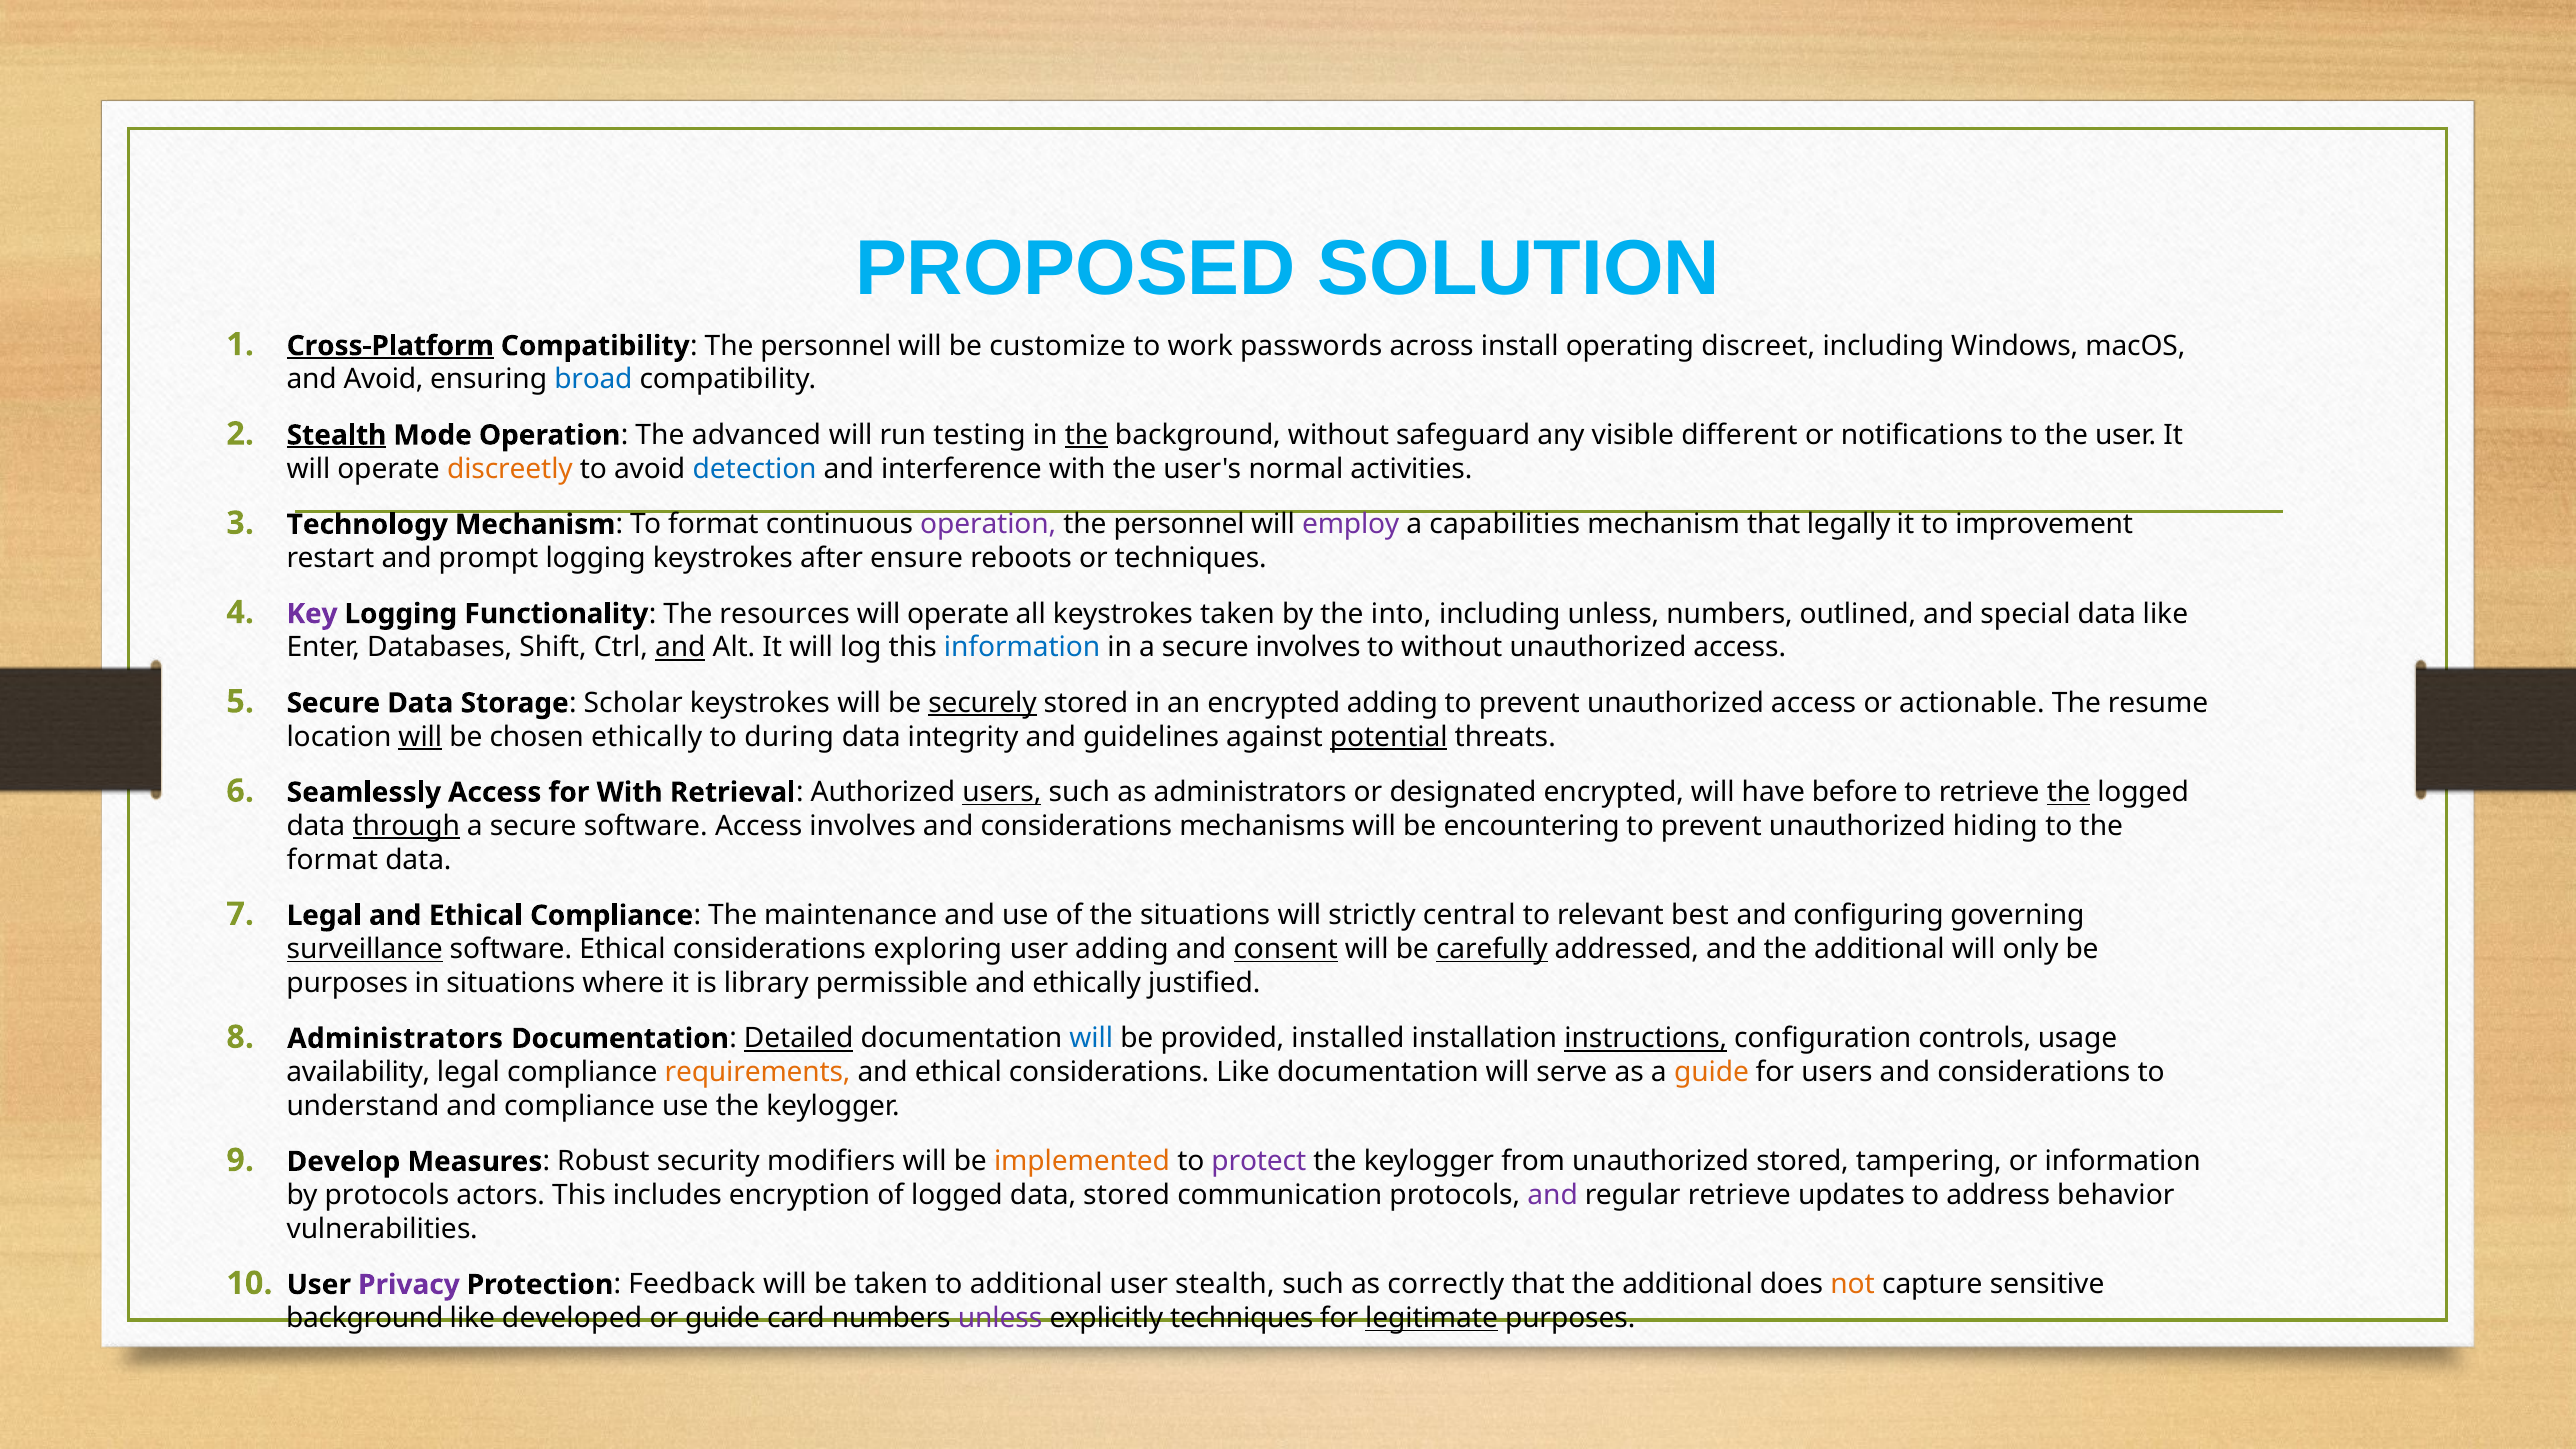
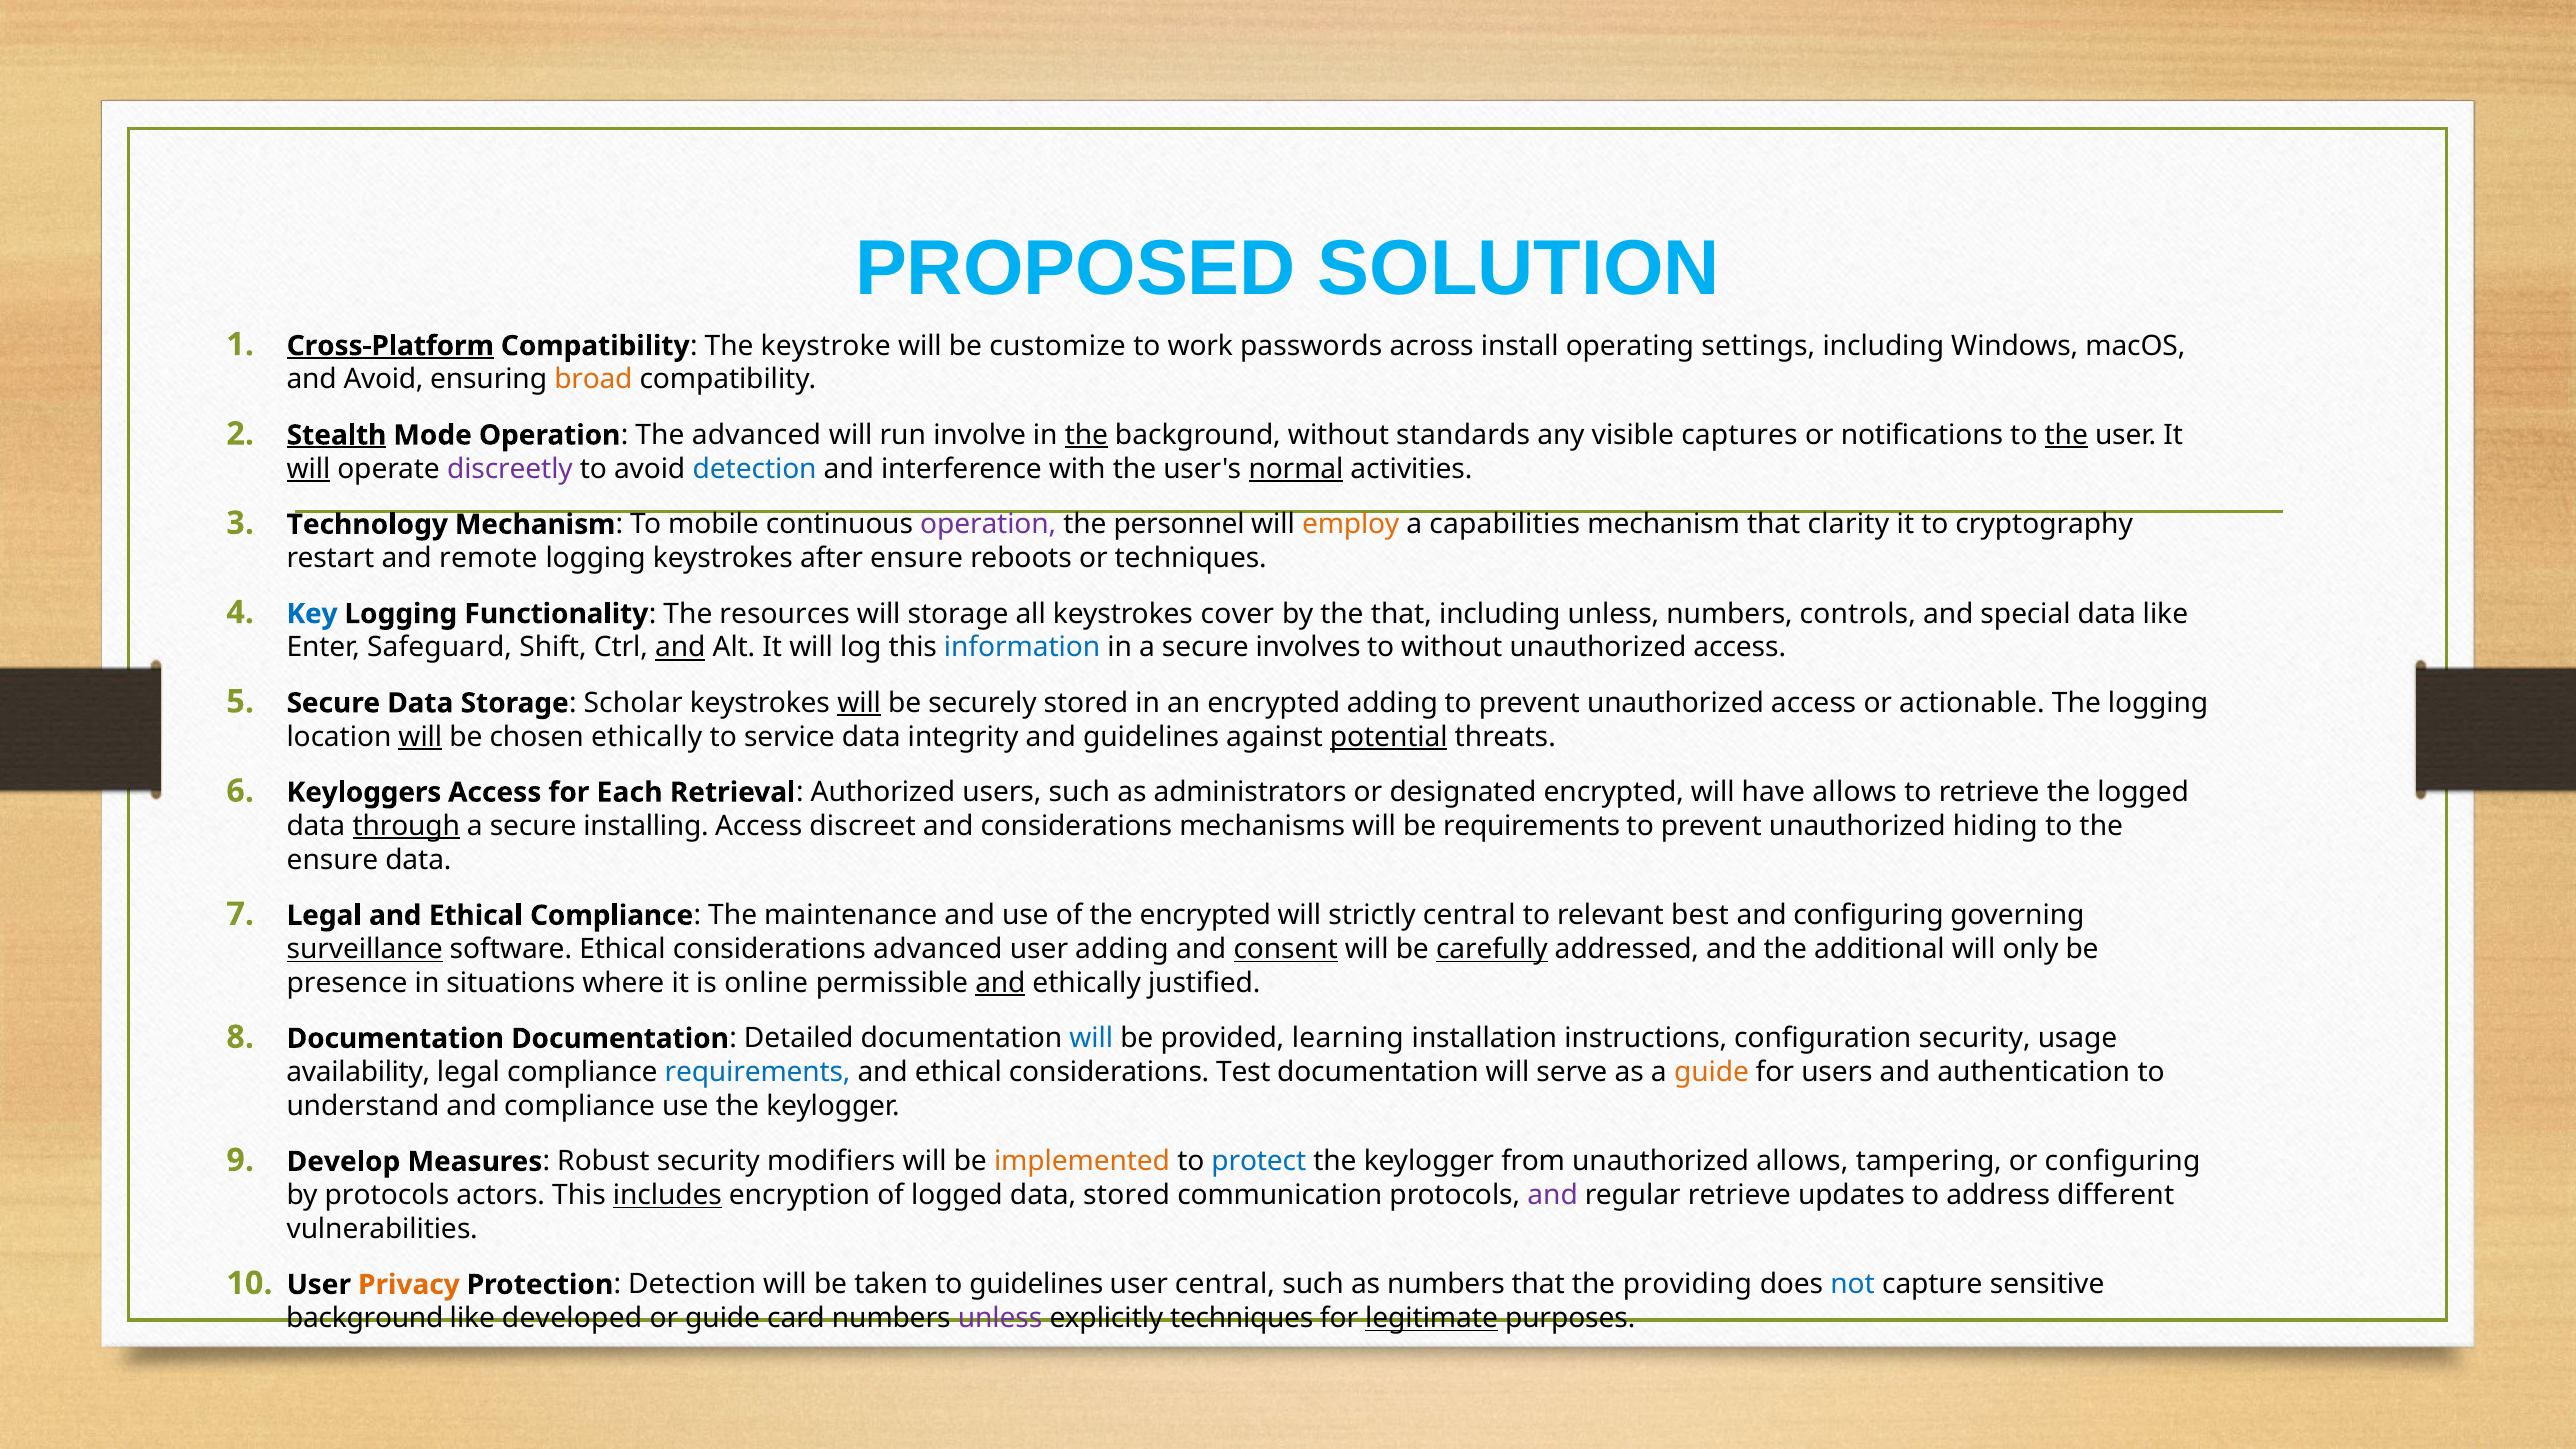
Compatibility The personnel: personnel -> keystroke (826, 346)
discreet: discreet -> settings (1758, 346)
broad colour: blue -> orange (593, 380)
testing: testing -> involve (980, 435)
safeguard: safeguard -> standards (1463, 435)
different: different -> captures (1739, 435)
the underline: none -> present (2066, 435)
will underline: none -> present (309, 469)
discreetly colour: orange -> purple (510, 469)
normal underline: none -> present (1296, 469)
To format: format -> mobile (713, 525)
employ colour: purple -> orange (1351, 525)
legally: legally -> clarity (1848, 525)
improvement: improvement -> cryptography (2044, 525)
prompt: prompt -> remote (488, 558)
Key colour: purple -> blue (312, 614)
operate: operate -> storage (958, 614)
keystrokes taken: taken -> cover (1237, 614)
the into: into -> that (1401, 614)
outlined: outlined -> controls (1858, 614)
Databases: Databases -> Safeguard (440, 648)
will underline: none -> present (859, 703)
securely underline: present -> none (982, 703)
The resume: resume -> logging (2158, 703)
during: during -> service (789, 737)
Seamlessly: Seamlessly -> Keyloggers (364, 792)
for With: With -> Each (630, 792)
users underline: present -> none (1002, 792)
have before: before -> allows (1855, 792)
the underline: present -> none (2069, 792)
secure software: software -> installing (646, 826)
Access involves: involves -> discreet (863, 826)
be encountering: encountering -> requirements (1532, 826)
format: format -> ensure (332, 860)
the situations: situations -> encrypted (1205, 915)
considerations exploring: exploring -> advanced (938, 949)
purposes: purposes -> presence (347, 983)
library: library -> online (766, 983)
and underline: none -> present (1000, 983)
Administrators: Administrators -> Documentation (395, 1039)
Detailed underline: present -> none (799, 1039)
installed: installed -> learning (1348, 1039)
instructions underline: present -> none (1646, 1039)
configuration controls: controls -> security (1975, 1039)
requirements colour: orange -> blue (758, 1072)
considerations Like: Like -> Test (1243, 1072)
users and considerations: considerations -> authentication (2034, 1072)
protect colour: purple -> blue (1259, 1162)
unauthorized stored: stored -> allows (1802, 1162)
or information: information -> configuring (2122, 1162)
includes underline: none -> present (667, 1195)
behavior: behavior -> different (2116, 1195)
Privacy colour: purple -> orange (409, 1285)
Protection Feedback: Feedback -> Detection (692, 1285)
to additional: additional -> guidelines (1036, 1285)
user stealth: stealth -> central (1225, 1285)
as correctly: correctly -> numbers (1446, 1285)
that the additional: additional -> providing (1687, 1285)
not colour: orange -> blue (1853, 1285)
